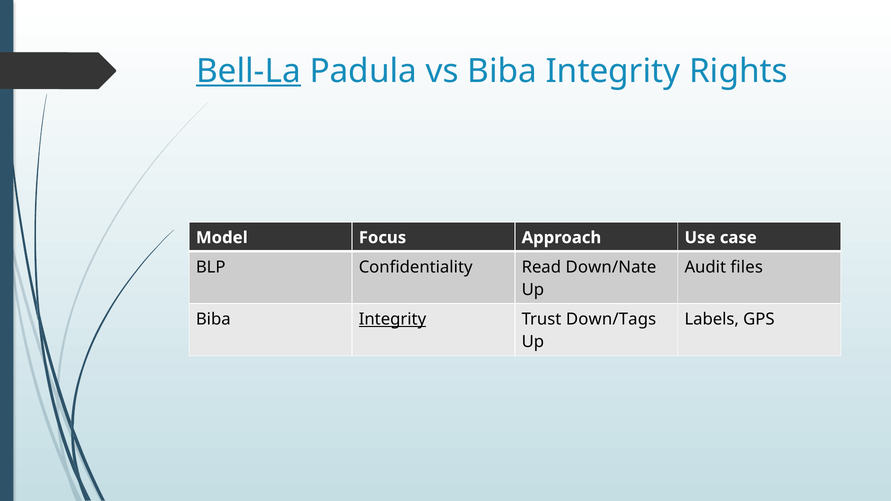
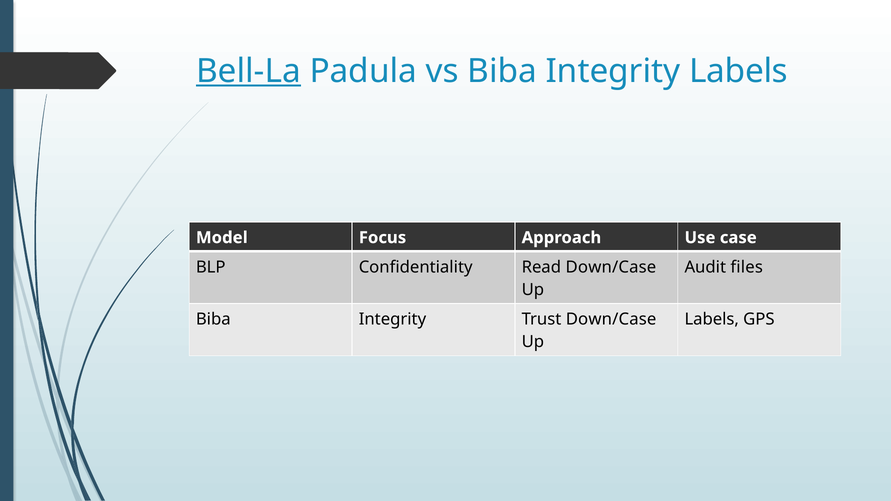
Integrity Rights: Rights -> Labels (739, 71)
Read Down/Nate: Down/Nate -> Down/Case (611, 267)
Integrity underline: present -> none (392, 319)
Trust Down/Tags: Down/Tags -> Down/Case (611, 319)
